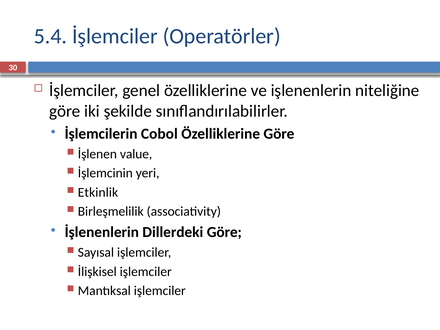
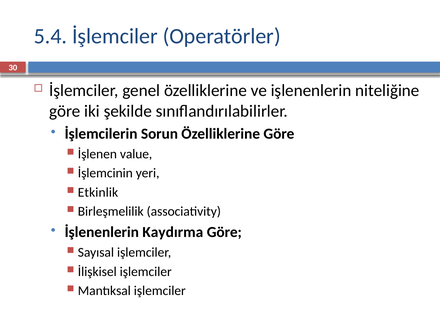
Cobol: Cobol -> Sorun (159, 134)
Dillerdeki: Dillerdeki -> Kaydırma (173, 232)
